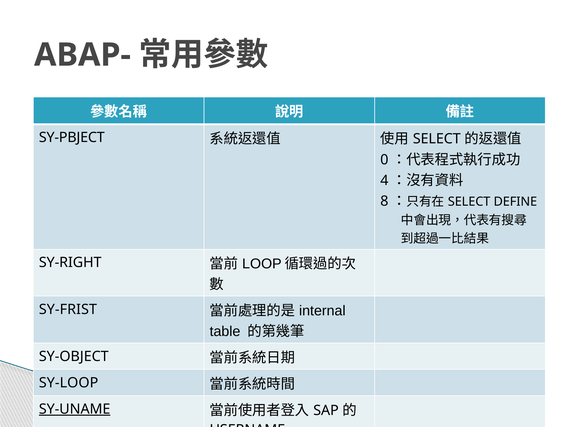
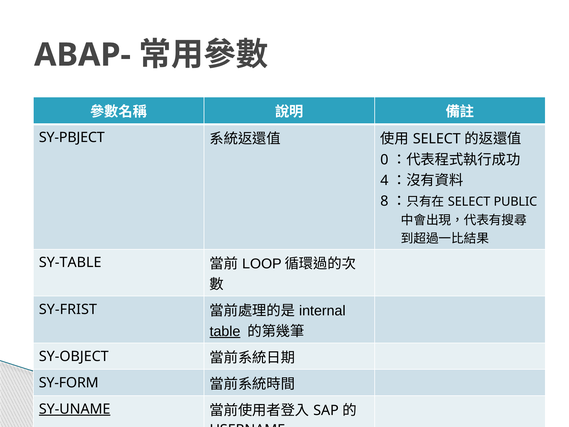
DEFINE: DEFINE -> PUBLIC (515, 201)
SY-RIGHT: SY-RIGHT -> SY-TABLE (70, 262)
table underline: none -> present (225, 331)
SY-LOOP: SY-LOOP -> SY-FORM (69, 382)
